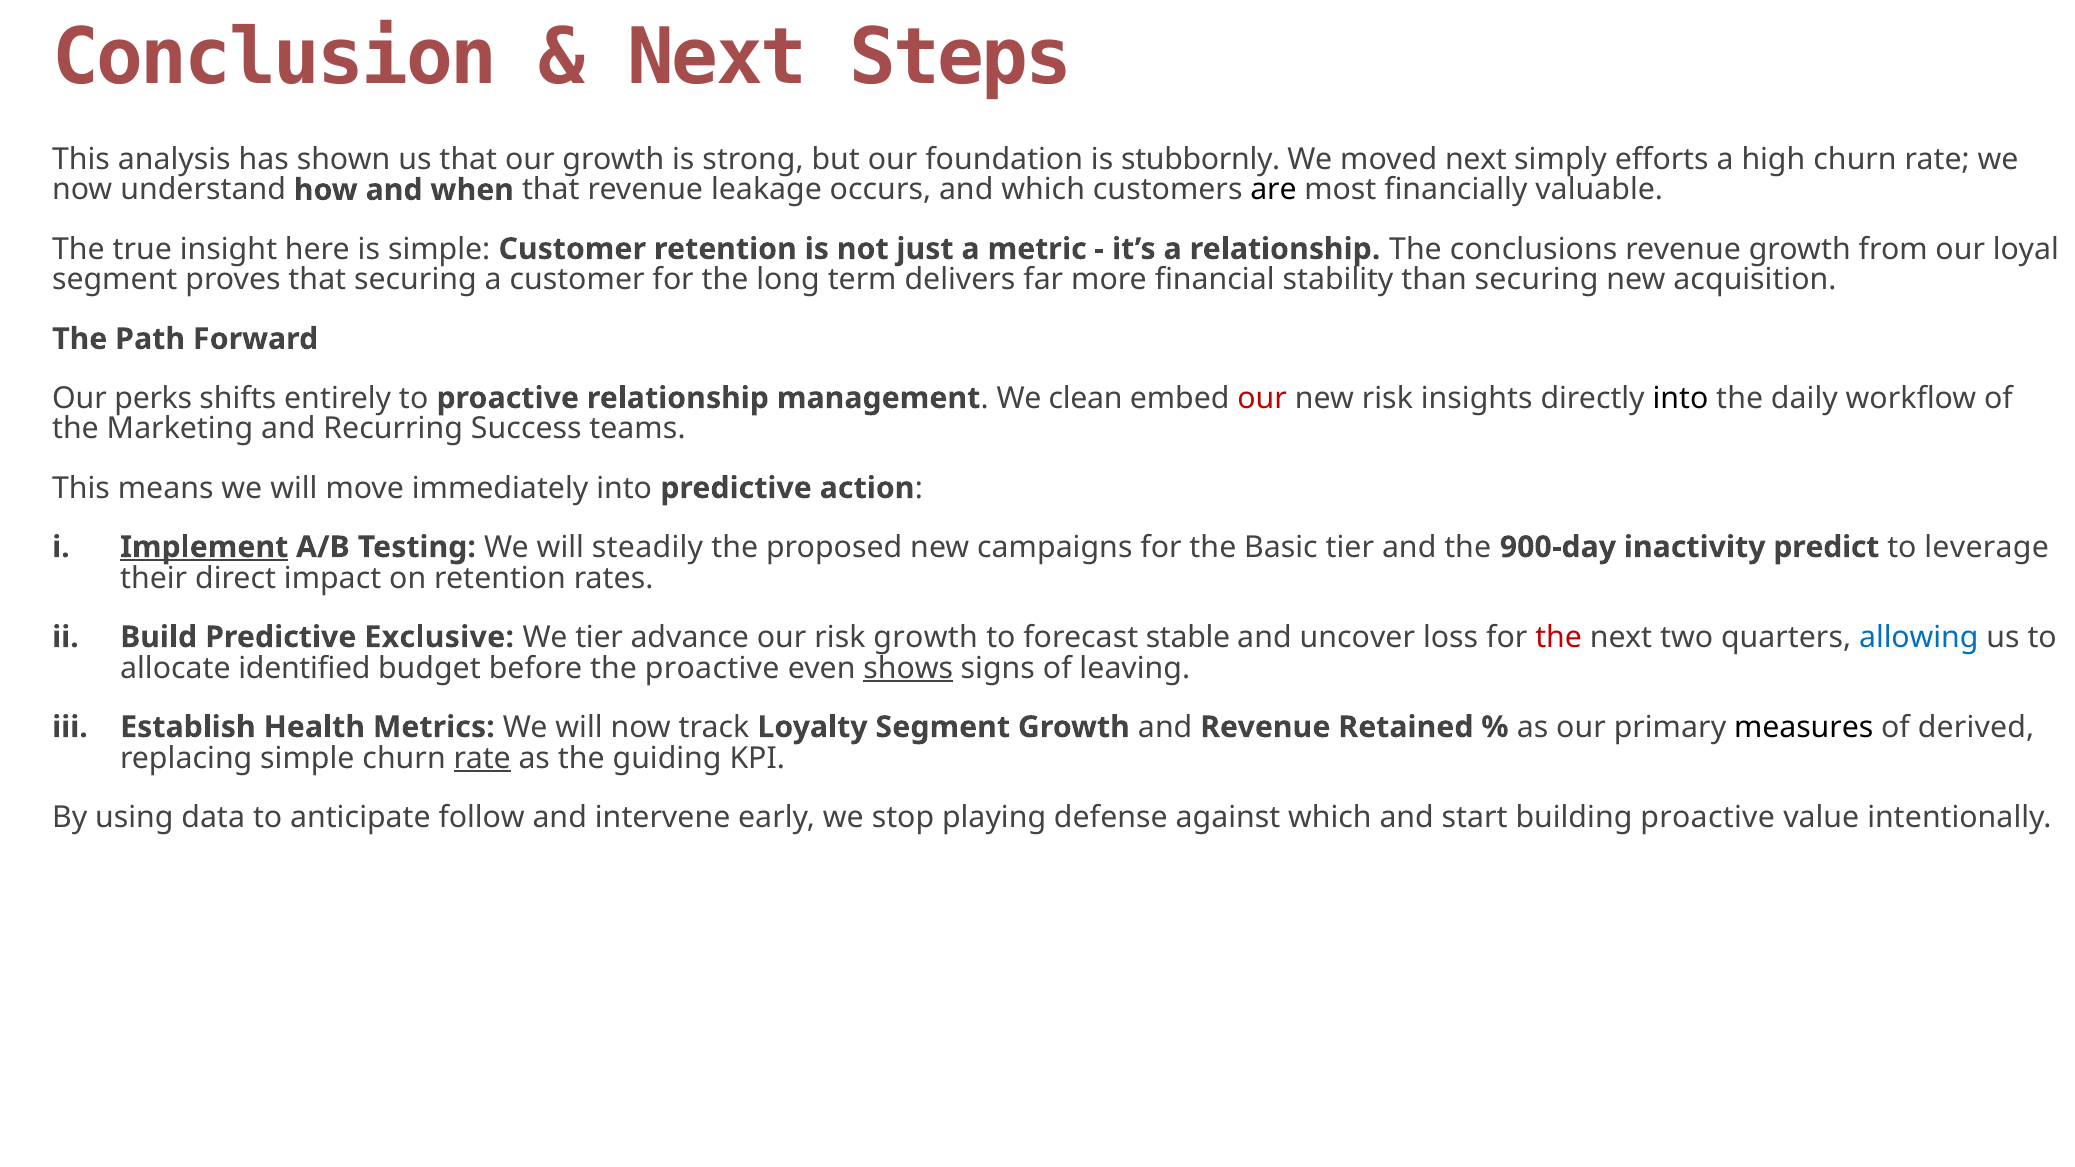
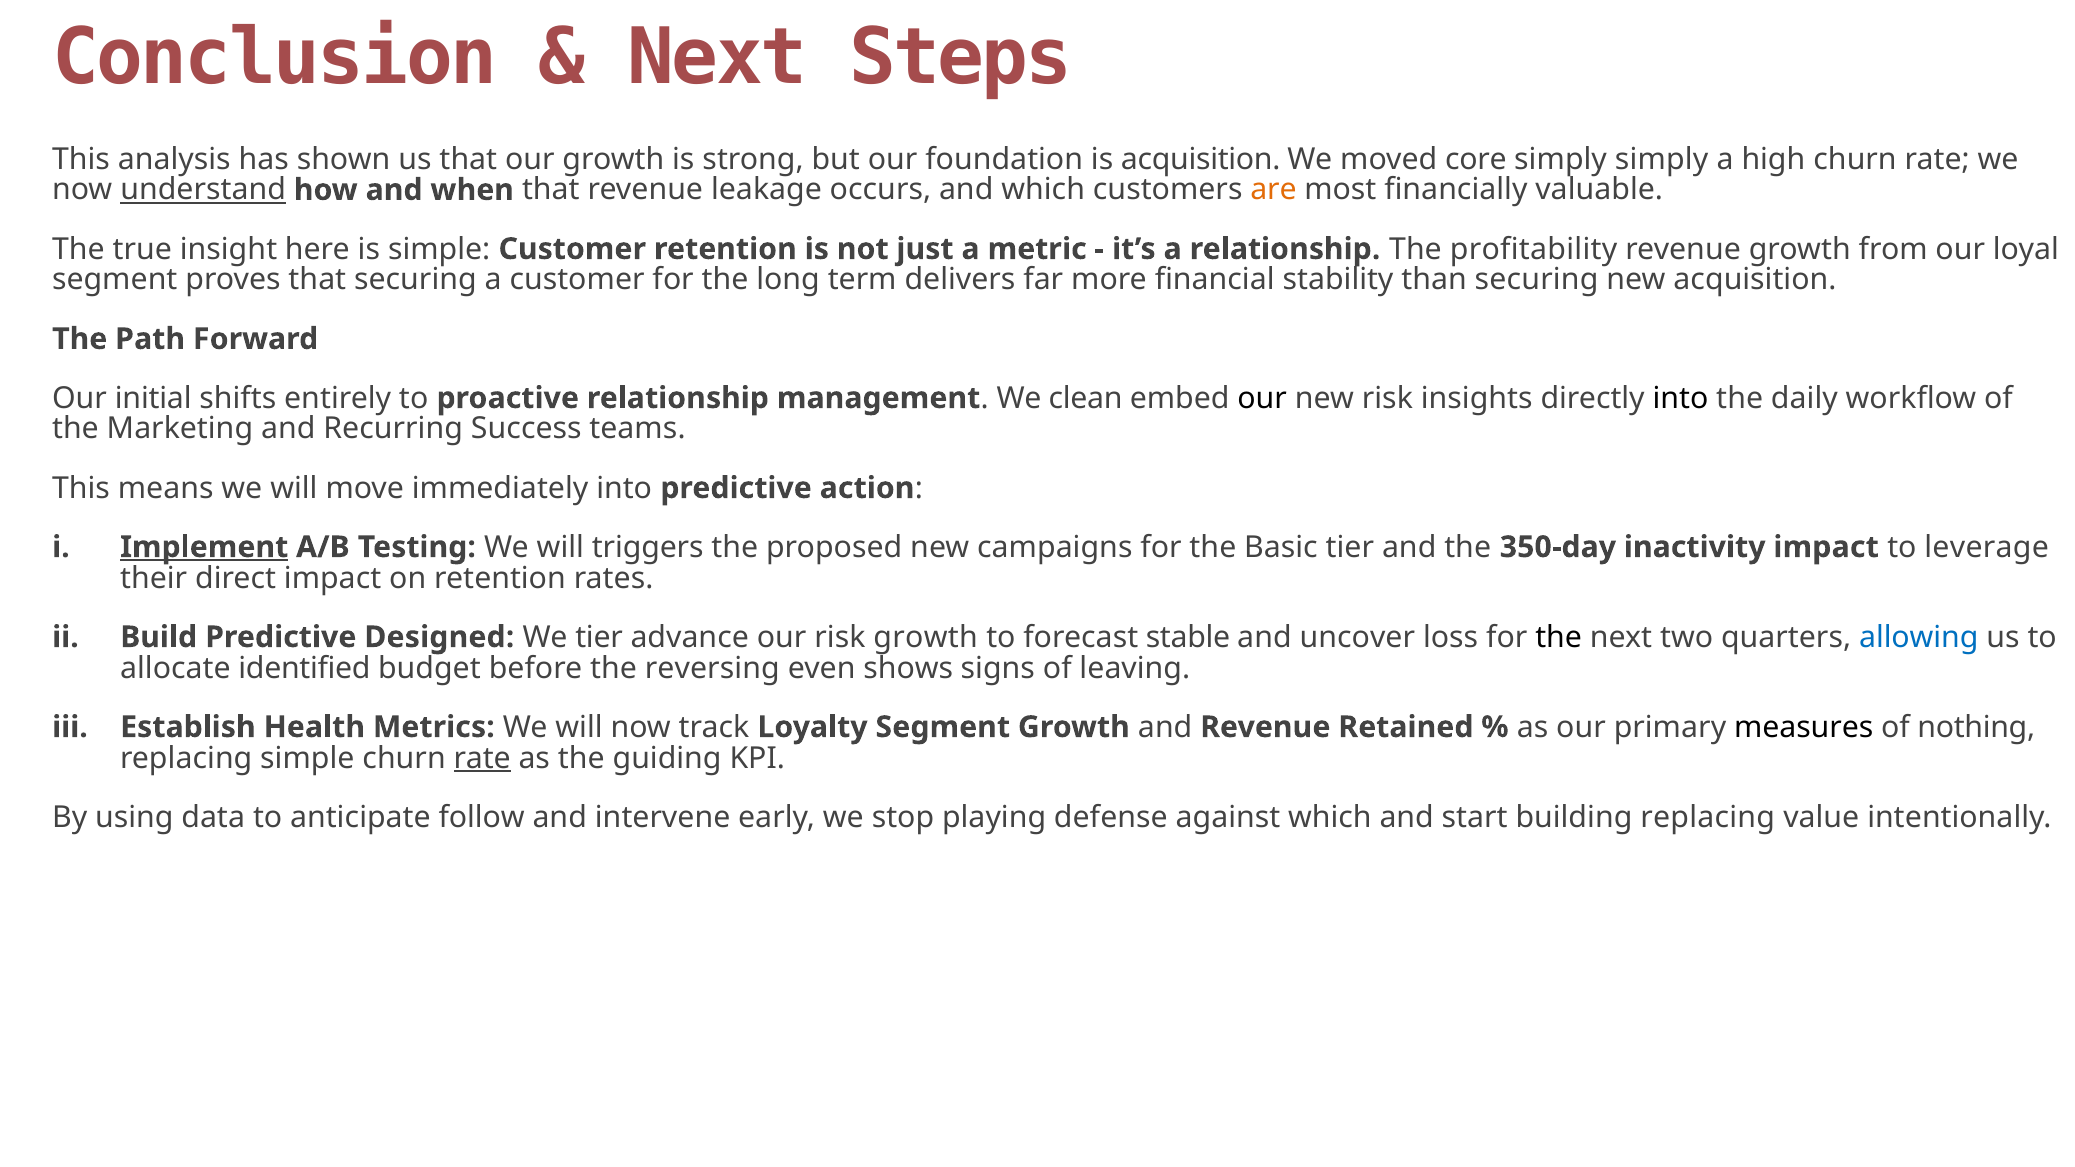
is stubbornly: stubbornly -> acquisition (1201, 159)
moved next: next -> core (1476, 159)
simply efforts: efforts -> simply (1662, 159)
understand underline: none -> present (203, 190)
are colour: black -> orange (1273, 190)
conclusions: conclusions -> profitability (1534, 249)
perks: perks -> initial (153, 398)
our colour: red -> black (1262, 398)
steadily: steadily -> triggers (648, 547)
900-day: 900-day -> 350-day (1558, 547)
inactivity predict: predict -> impact (1826, 547)
Exclusive: Exclusive -> Designed (439, 637)
the colour: red -> black (1559, 637)
the proactive: proactive -> reversing (712, 668)
shows underline: present -> none (908, 668)
derived: derived -> nothing (1976, 727)
building proactive: proactive -> replacing (1708, 817)
